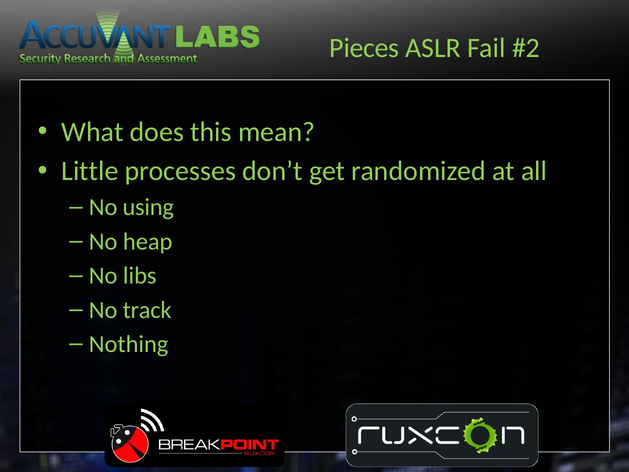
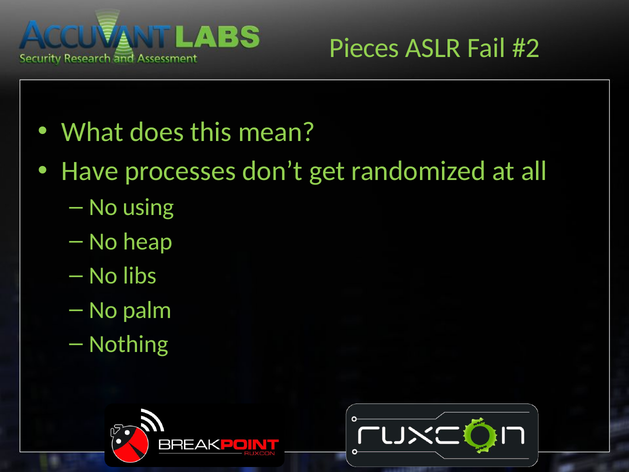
Little: Little -> Have (90, 171)
track: track -> palm (147, 310)
